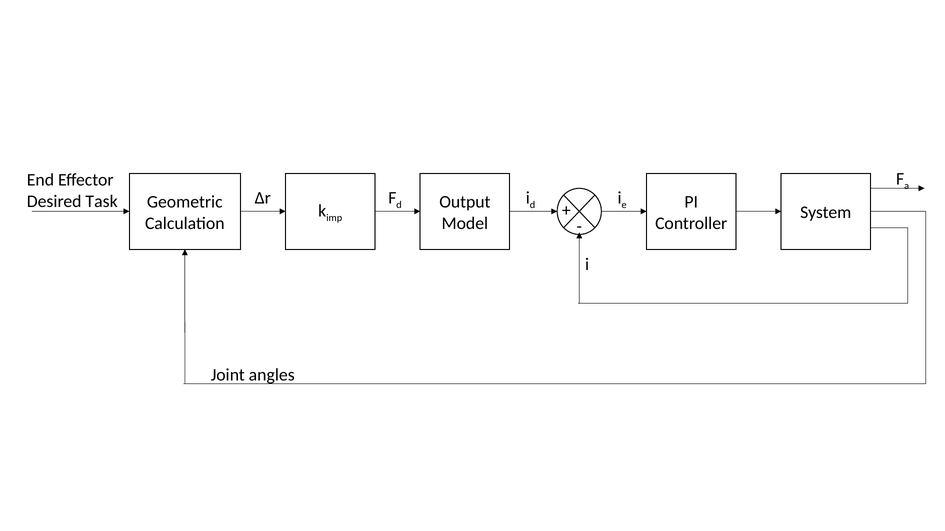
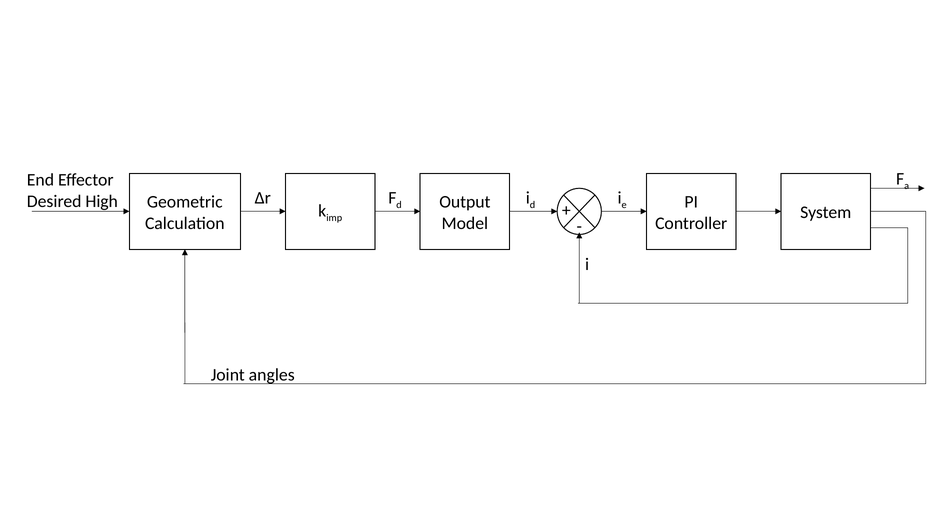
Task: Task -> High (102, 202)
